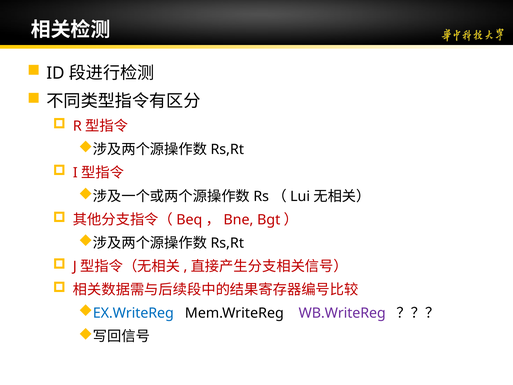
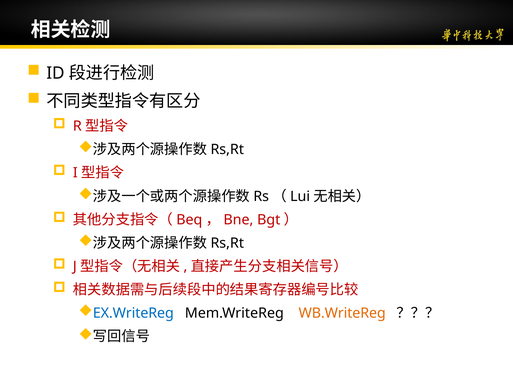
WB.WriteReg colour: purple -> orange (342, 313)
